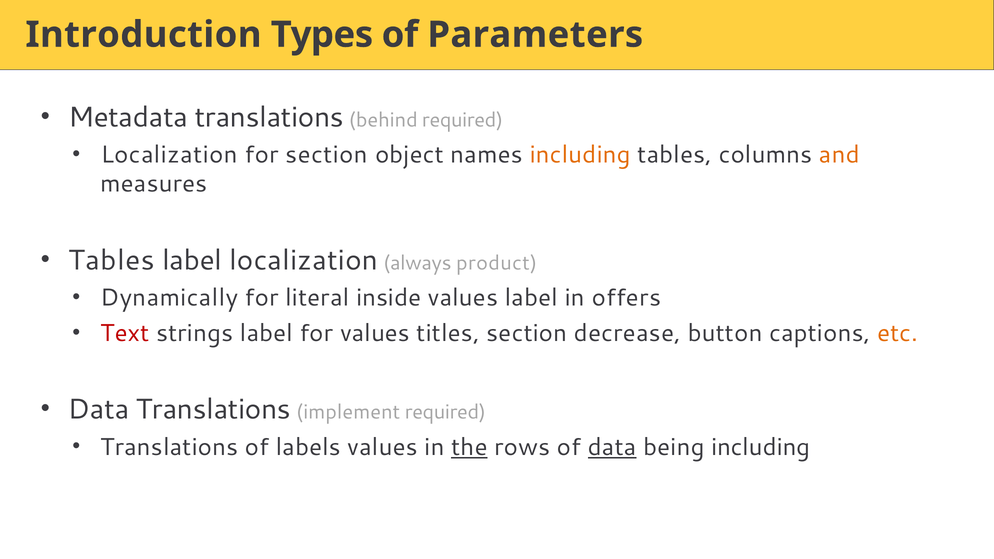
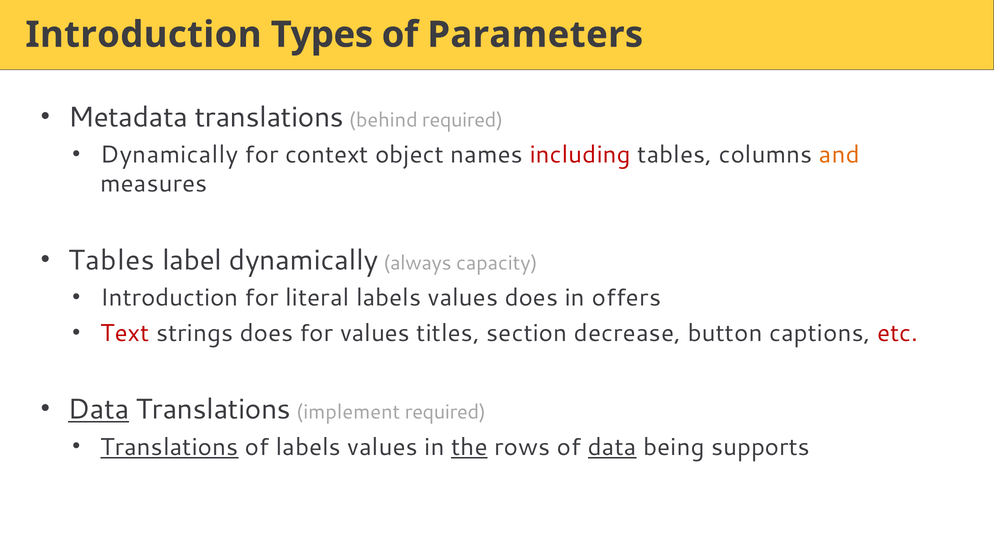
Localization: Localization -> Dynamically (169, 155)
for section: section -> context (327, 155)
including colour: orange -> red (580, 155)
label localization: localization -> dynamically (304, 260)
product: product -> capacity (497, 263)
Dynamically: Dynamically -> Introduction (169, 298)
literal inside: inside -> labels (389, 298)
values label: label -> does (531, 298)
strings label: label -> does (267, 333)
etc colour: orange -> red (898, 333)
Data underline: none -> present (99, 410)
Translations underline: none -> present (169, 447)
being including: including -> supports (761, 447)
